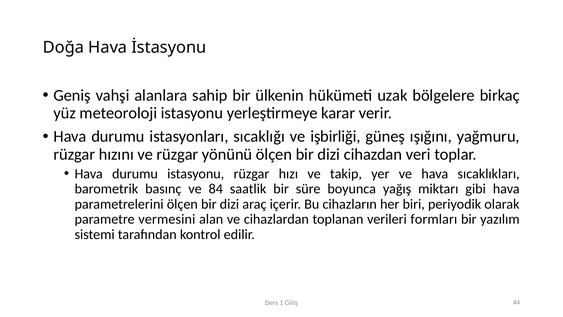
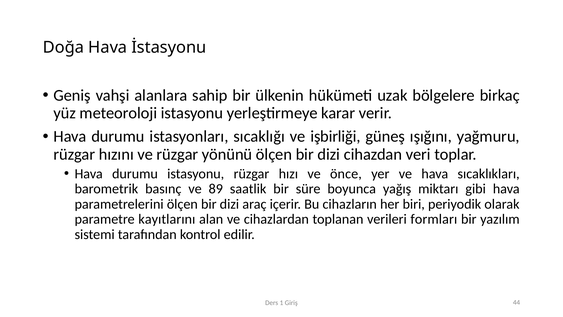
takip: takip -> önce (346, 174)
84: 84 -> 89 (216, 189)
vermesini: vermesini -> kayıtlarını (167, 219)
